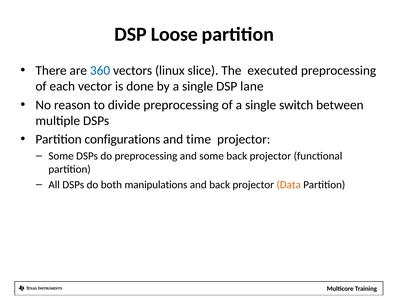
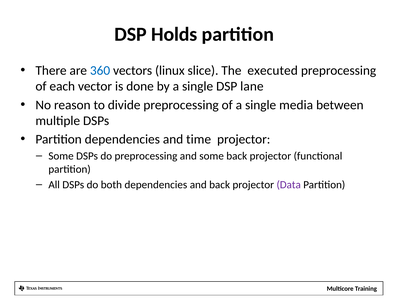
Loose: Loose -> Holds (174, 34)
switch: switch -> media (296, 105)
Partition configurations: configurations -> dependencies (122, 140)
both manipulations: manipulations -> dependencies (156, 185)
Data colour: orange -> purple (289, 185)
